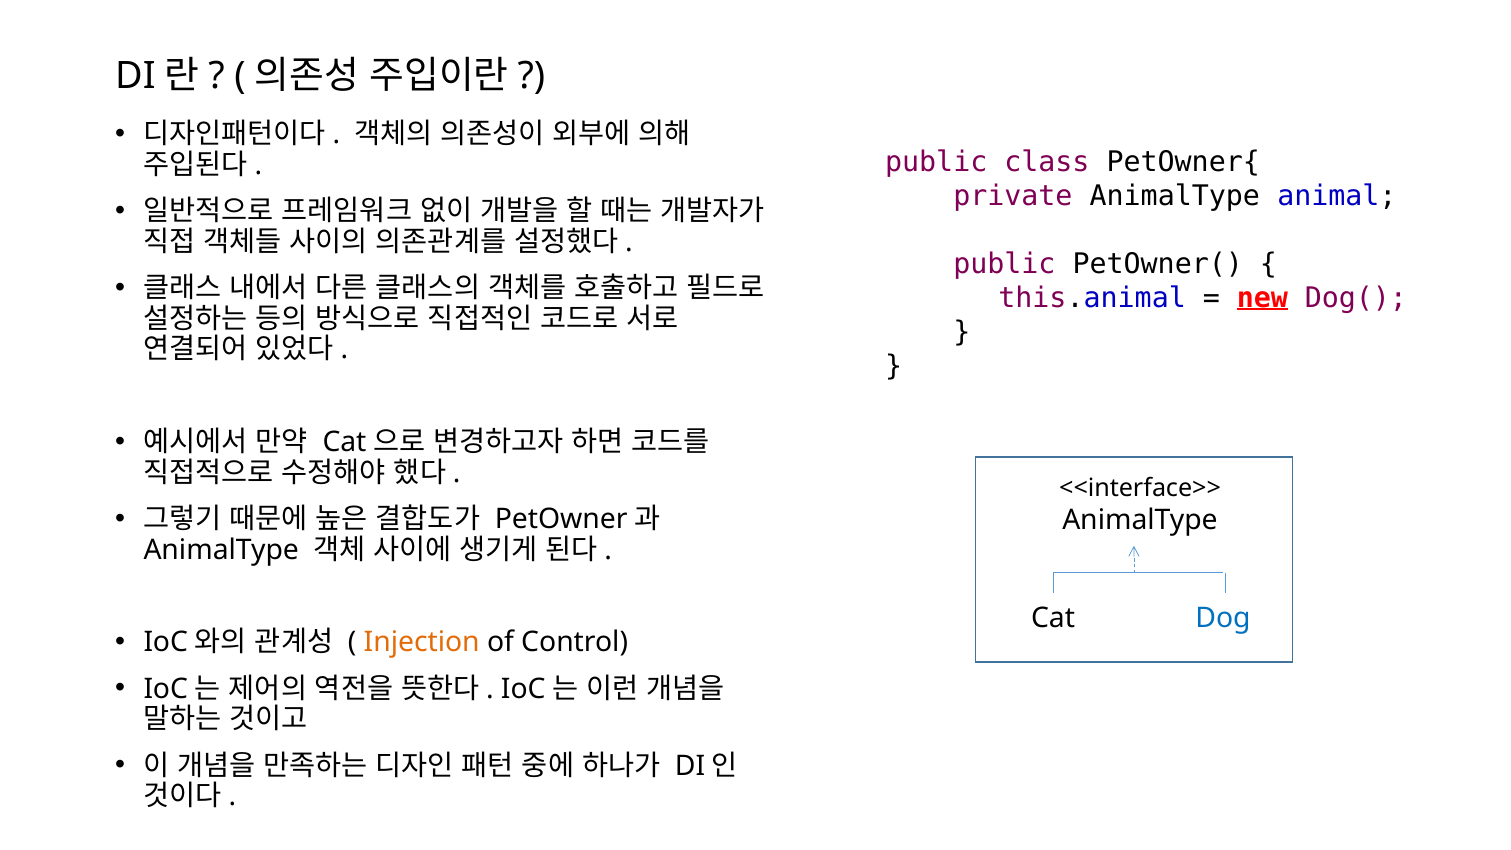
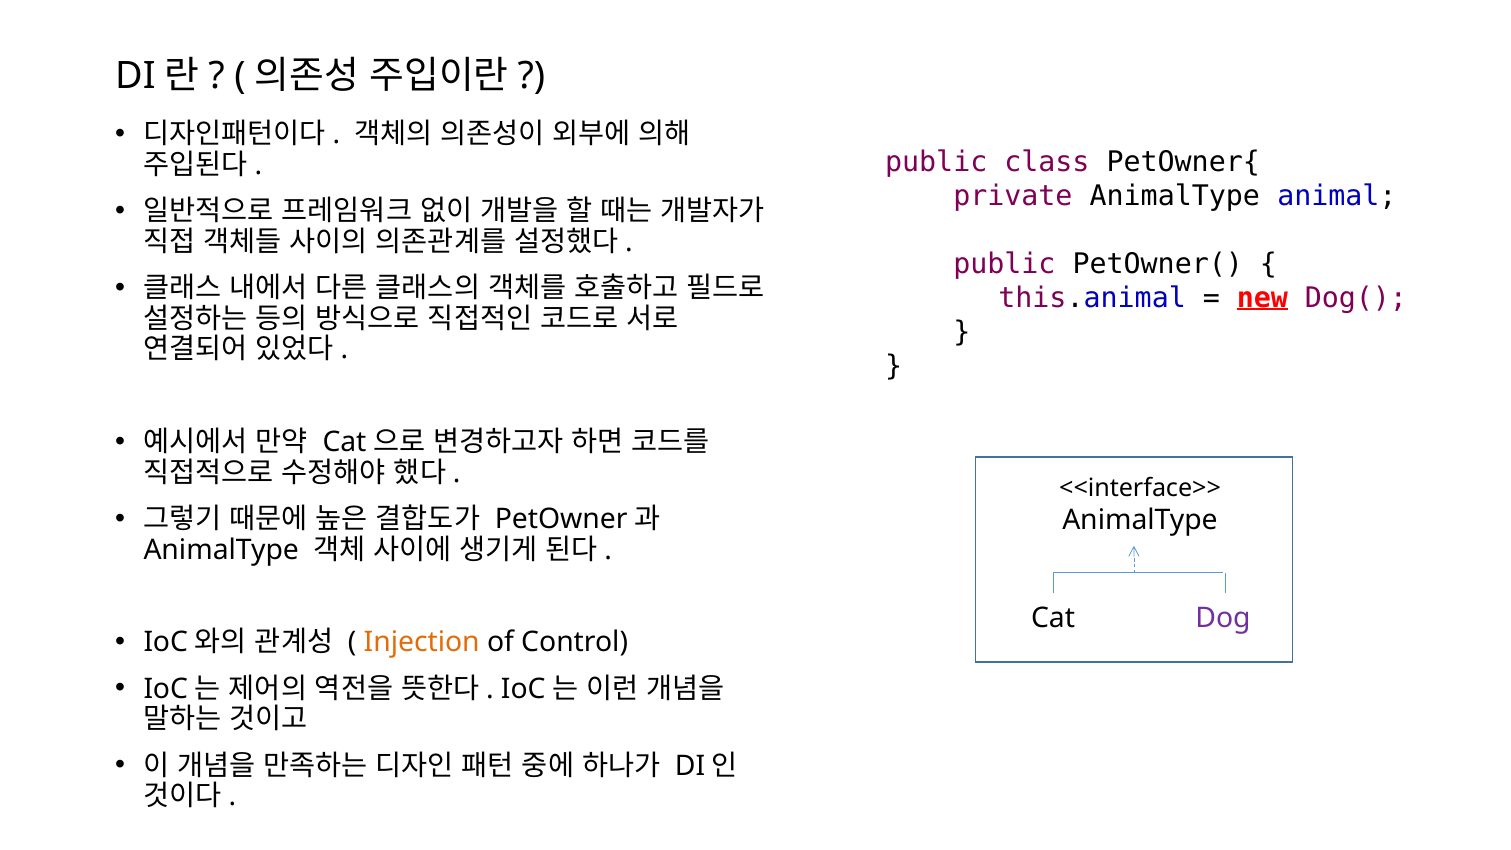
Dog colour: blue -> purple (1223, 618)
